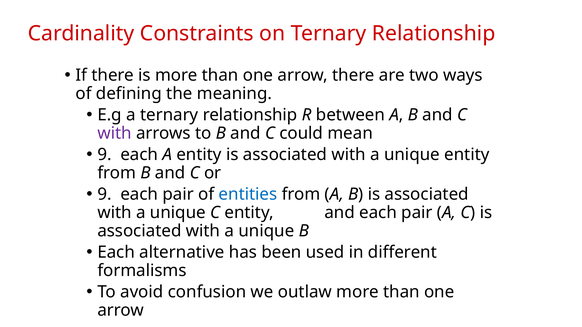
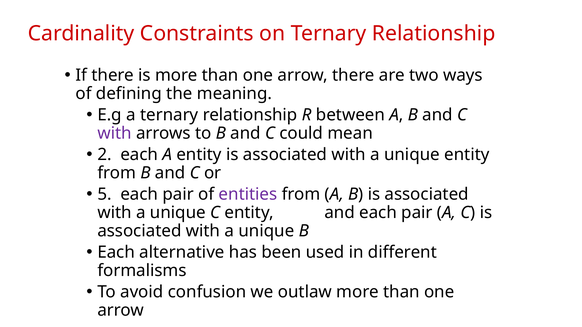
9: 9 -> 2 (105, 155)
9: 9 -> 5 (105, 194)
entities colour: blue -> purple (248, 194)
